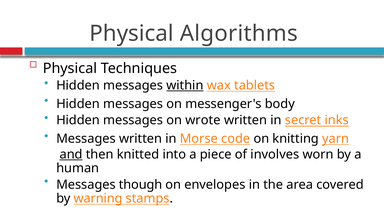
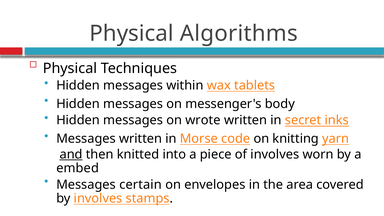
within underline: present -> none (185, 85)
human: human -> embed (78, 168)
though: though -> certain (140, 185)
by warning: warning -> involves (98, 198)
